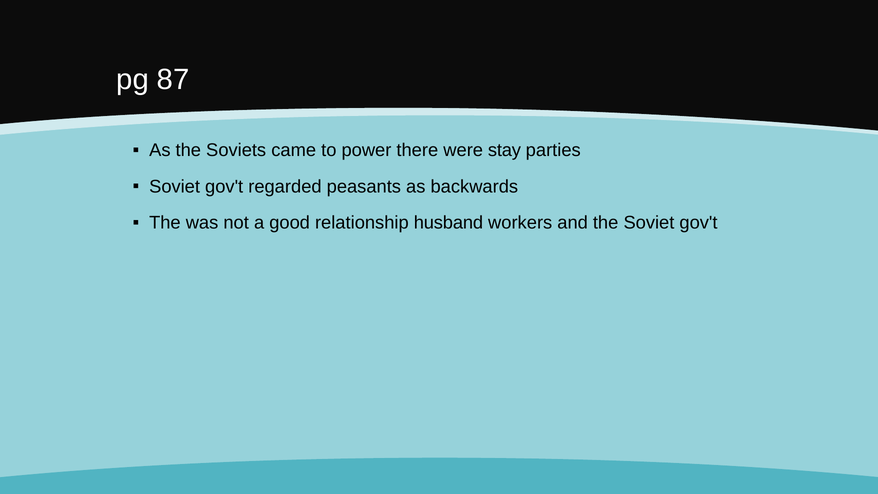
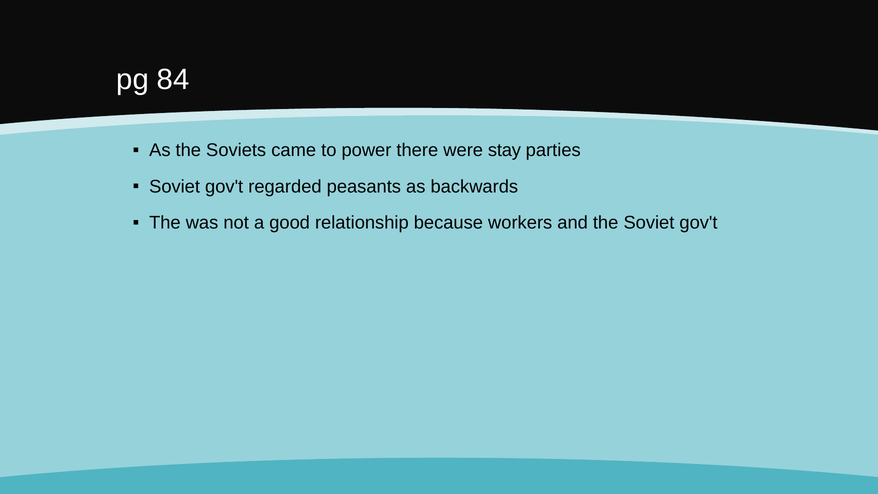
87: 87 -> 84 (173, 80)
husband: husband -> because (448, 223)
